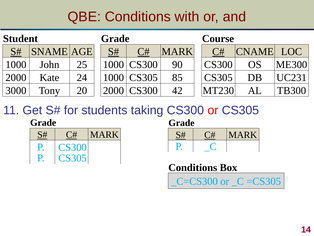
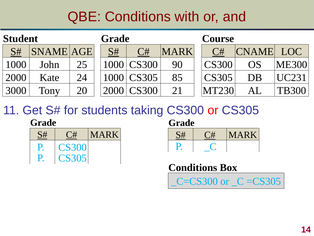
42: 42 -> 21 (177, 91)
